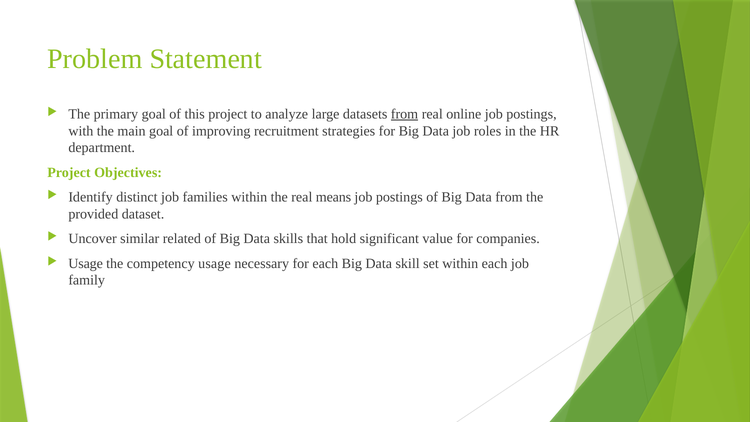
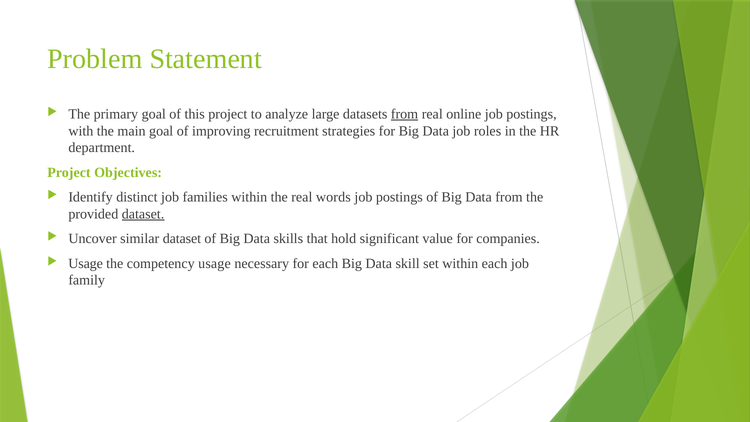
means: means -> words (333, 197)
dataset underline: none -> present (143, 214)
similar related: related -> dataset (182, 239)
